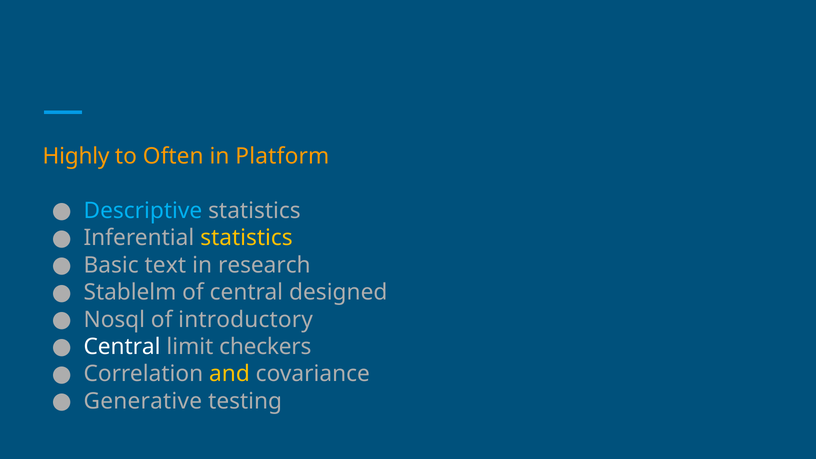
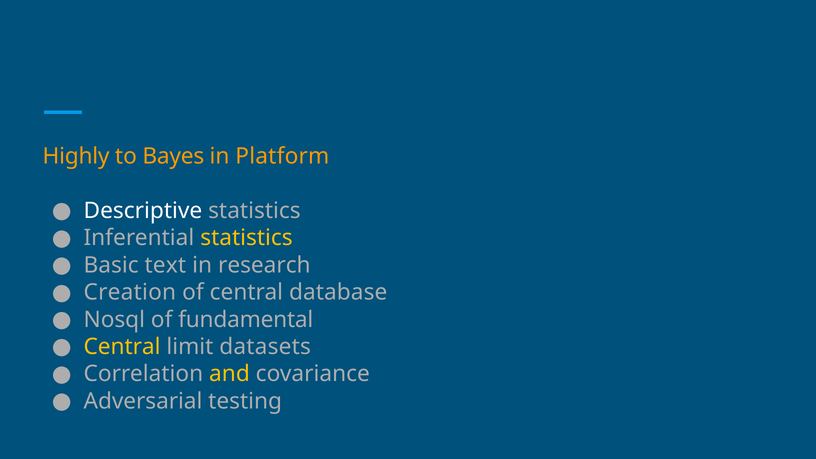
Often: Often -> Bayes (173, 156)
Descriptive colour: light blue -> white (143, 211)
Stablelm: Stablelm -> Creation (130, 292)
designed: designed -> database (338, 292)
introductory: introductory -> fundamental (246, 320)
Central colour: white -> yellow (122, 347)
checkers: checkers -> datasets (265, 347)
Generative: Generative -> Adversarial (143, 401)
